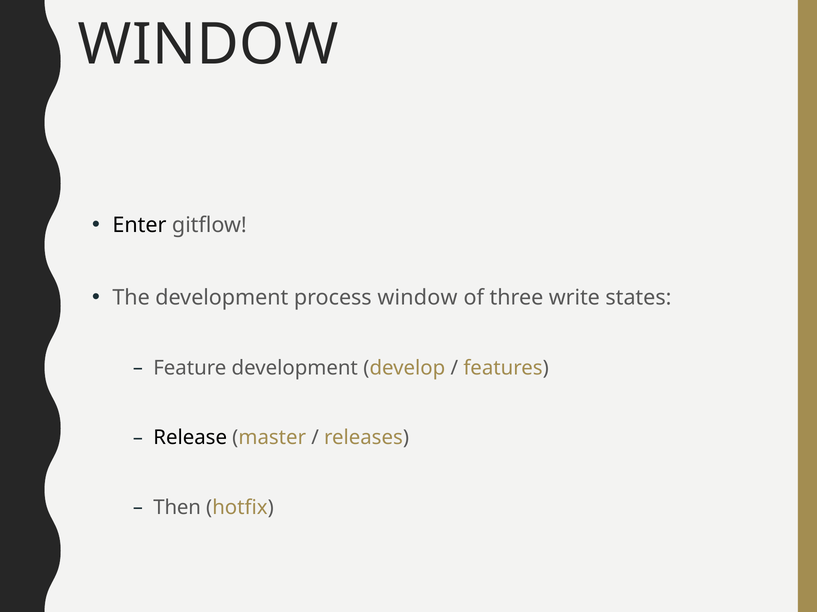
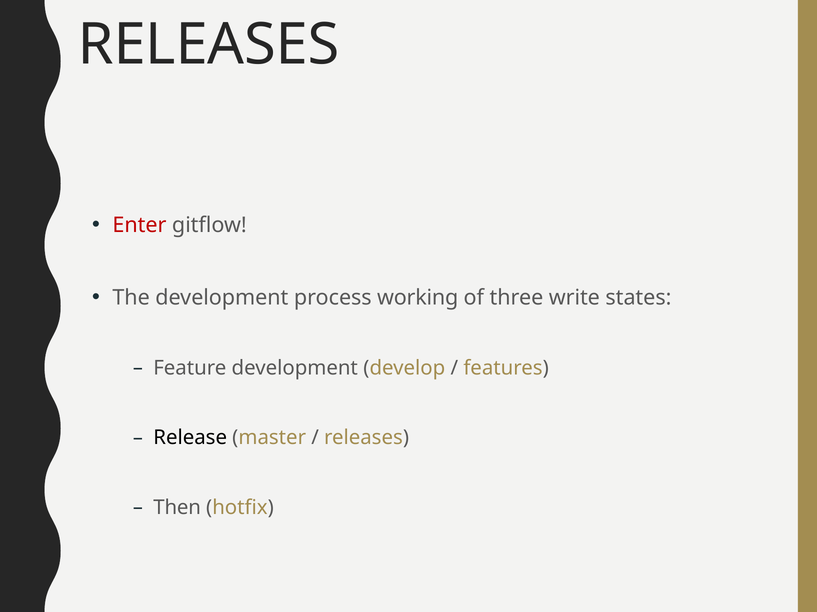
WINDOW: WINDOW -> RELEASES (209, 45)
Enter colour: black -> red (139, 225)
process window: window -> working (418, 298)
